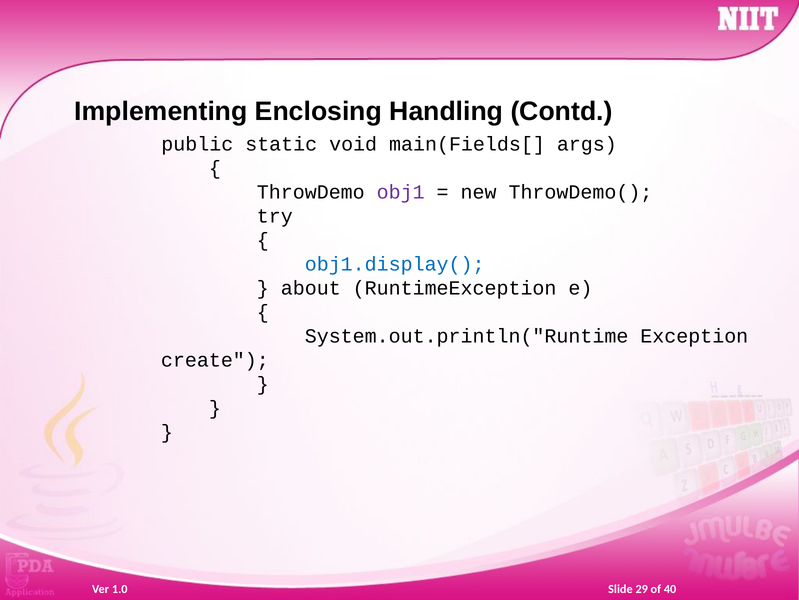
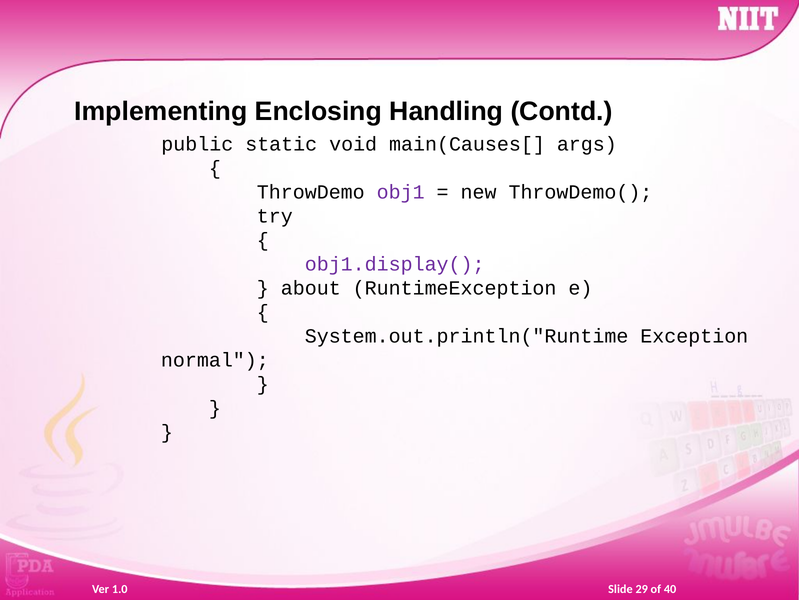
main(Fields[: main(Fields[ -> main(Causes[ (467, 144)
obj1.display( colour: blue -> purple (395, 264)
create: create -> normal (215, 360)
